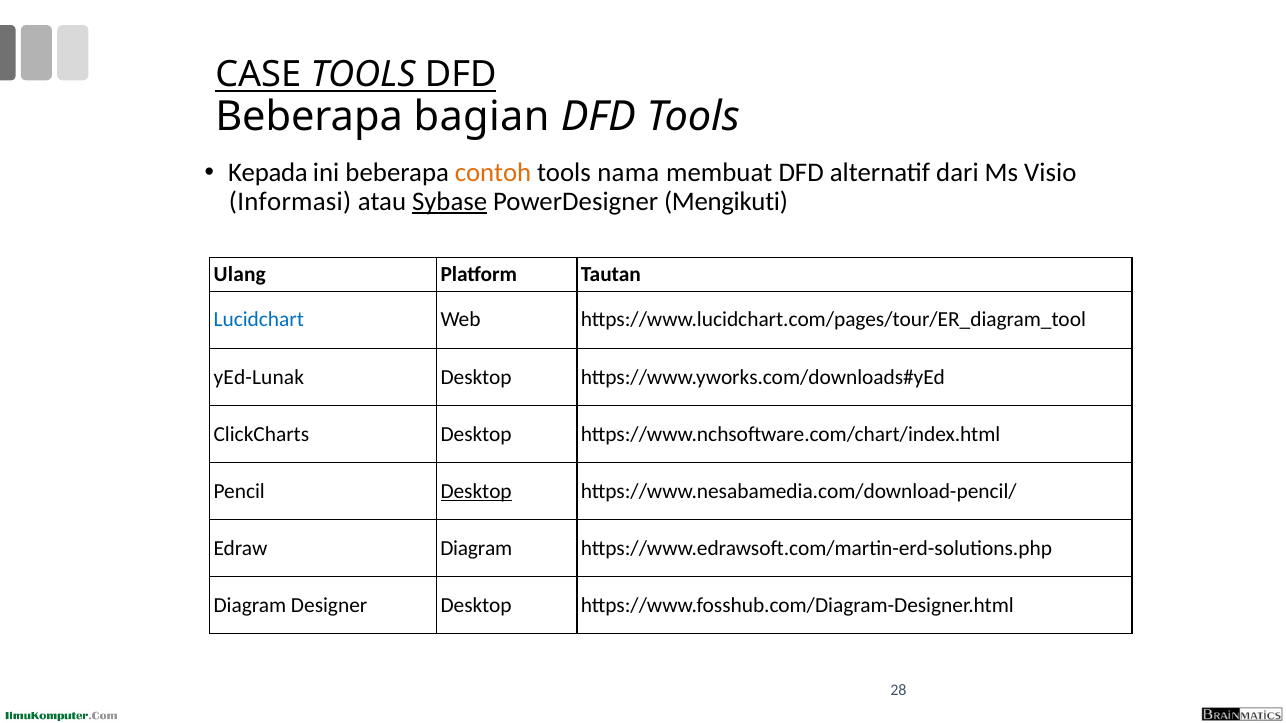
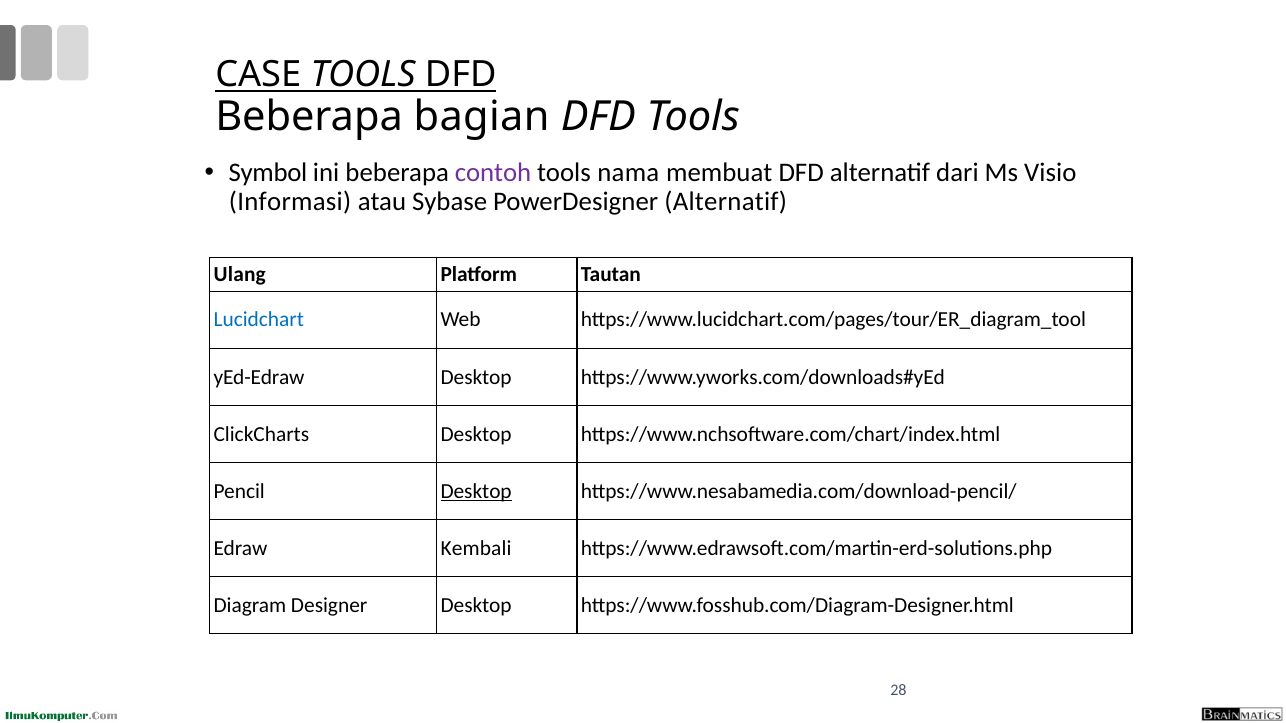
Kepada: Kepada -> Symbol (268, 173)
contoh colour: orange -> purple (493, 173)
Sybase underline: present -> none (450, 202)
PowerDesigner Mengikuti: Mengikuti -> Alternatif (726, 202)
yEd-Lunak: yEd-Lunak -> yEd-Edraw (259, 377)
Edraw Diagram: Diagram -> Kembali (476, 549)
